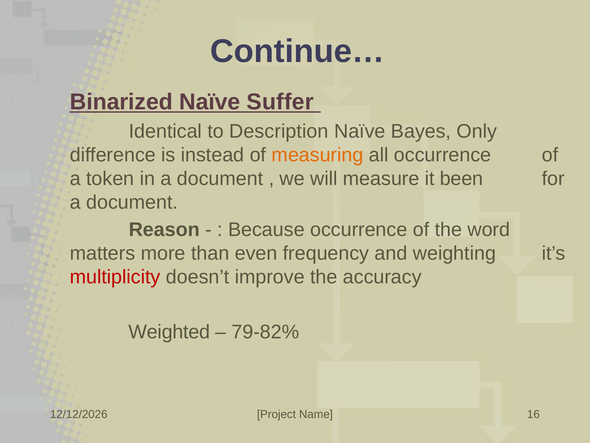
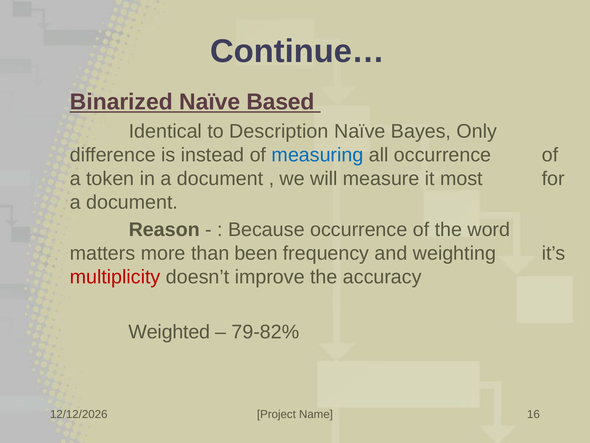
Suffer: Suffer -> Based (280, 102)
measuring colour: orange -> blue (318, 155)
been: been -> most (461, 178)
even: even -> been (256, 253)
